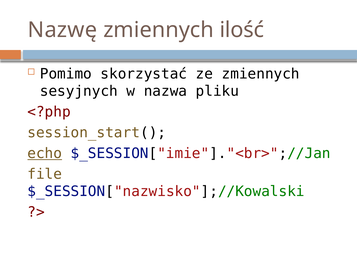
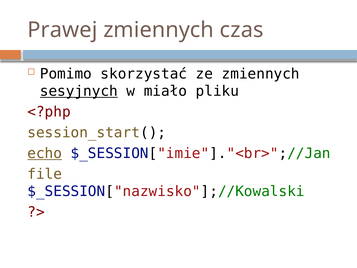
Nazwę: Nazwę -> Prawej (62, 30)
ilość: ilość -> czas (242, 30)
sesyjnych underline: none -> present (79, 91)
nazwa: nazwa -> miało (165, 91)
